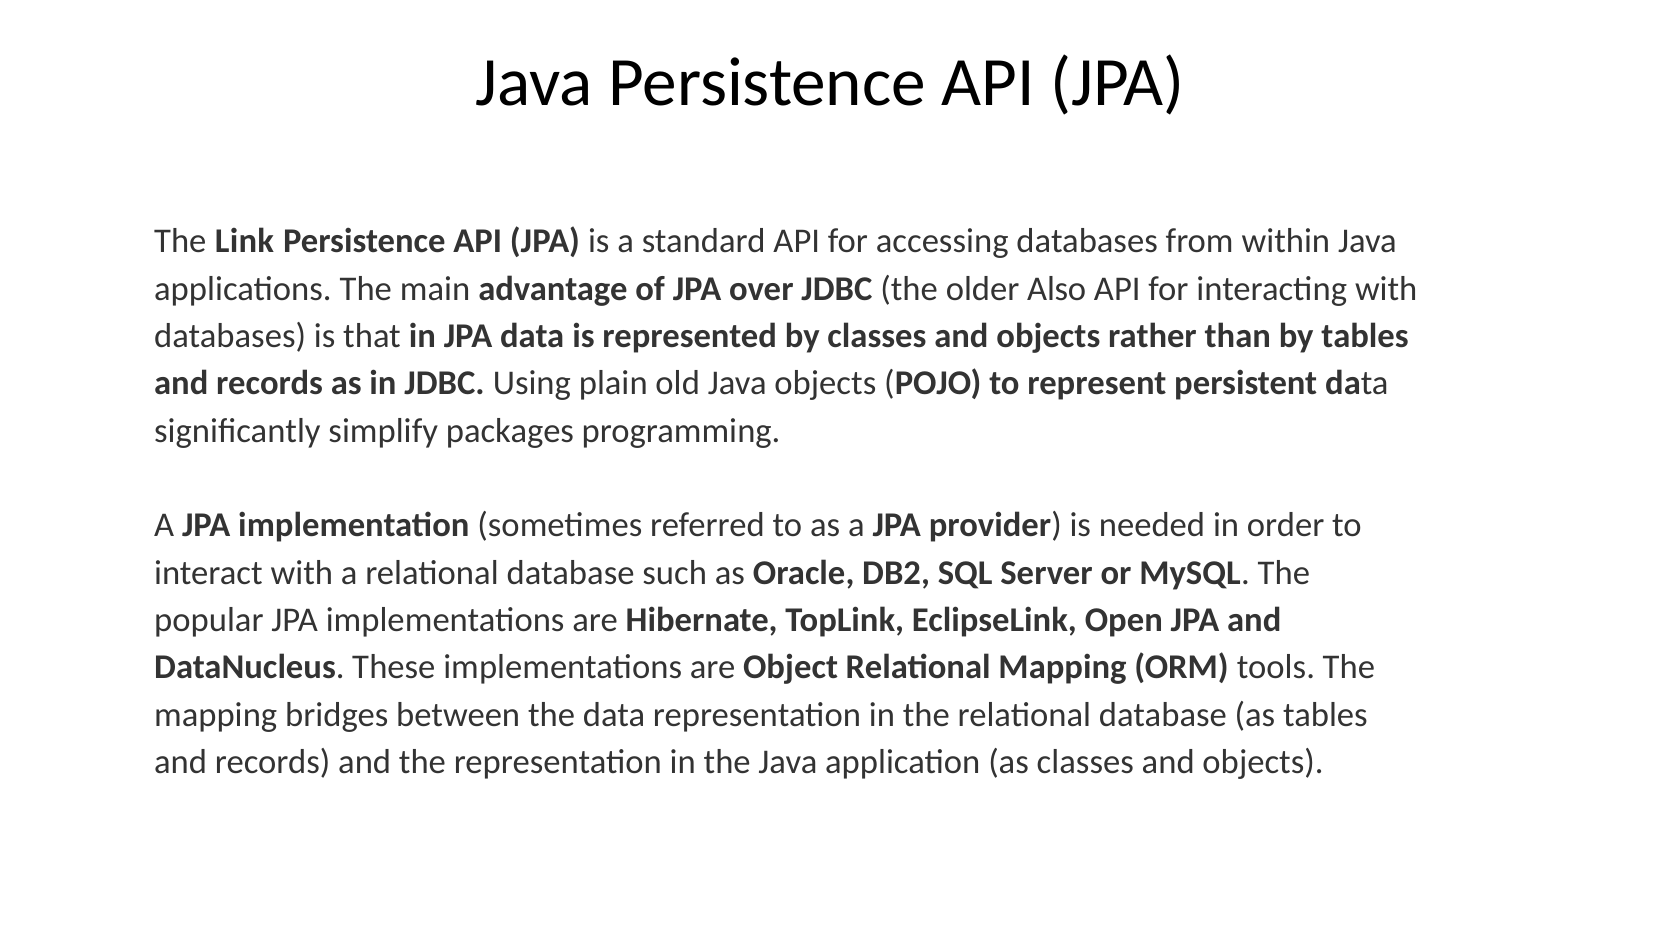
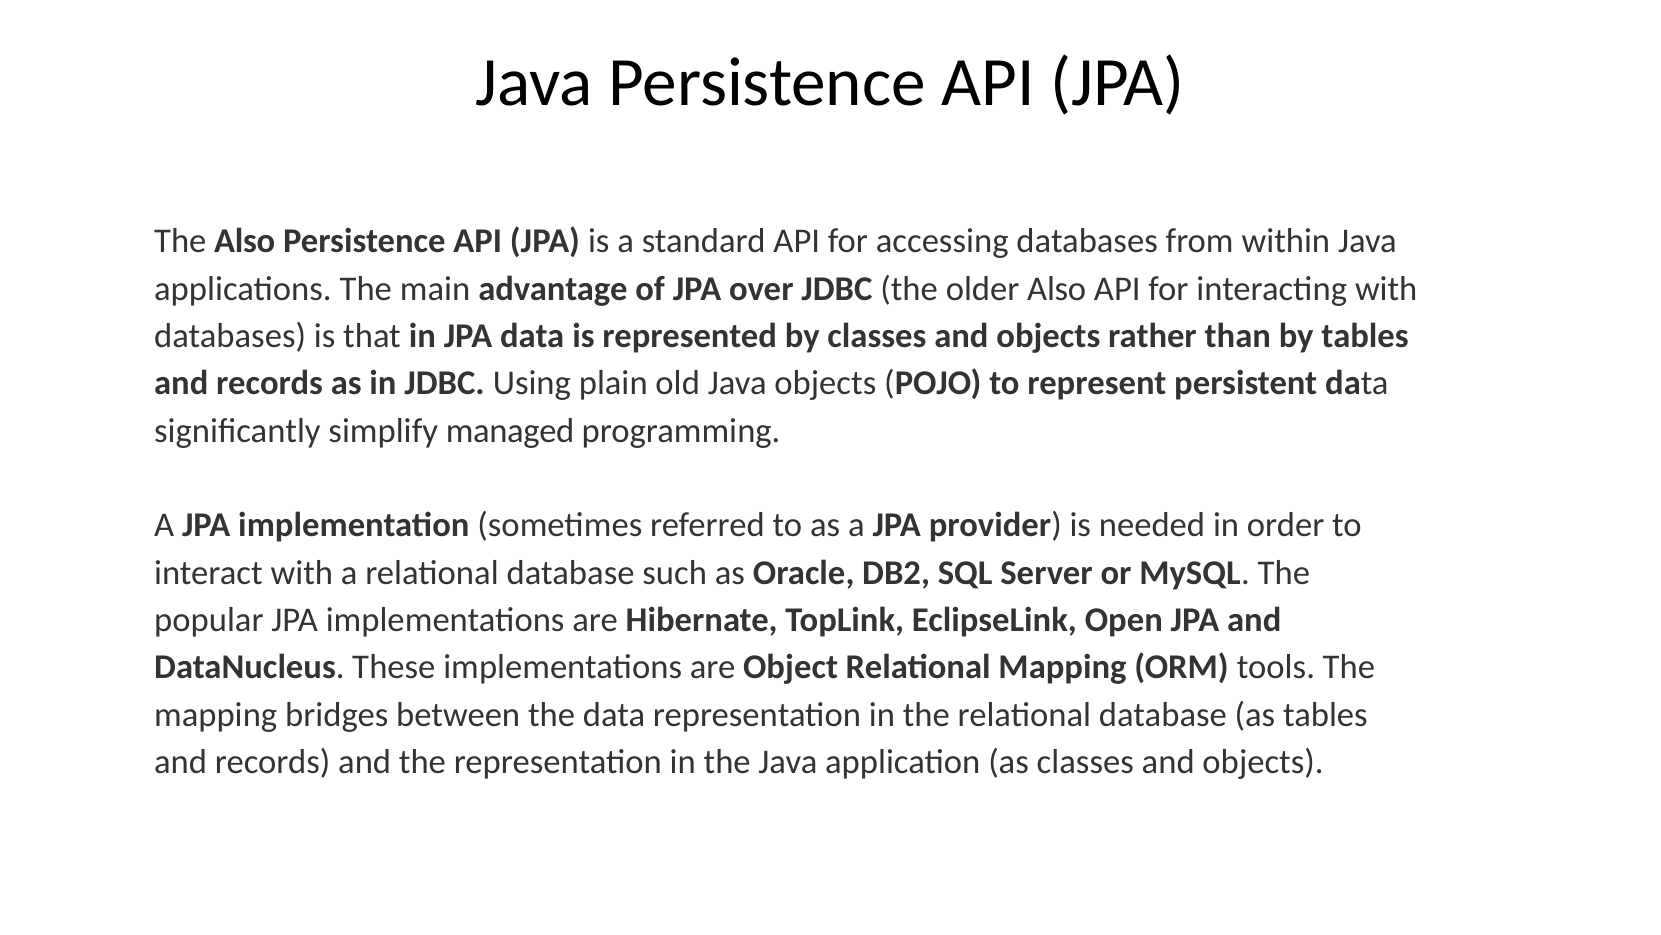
The Link: Link -> Also (245, 241)
packages: packages -> managed (510, 430)
